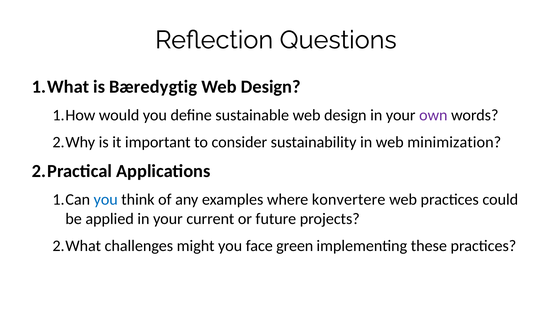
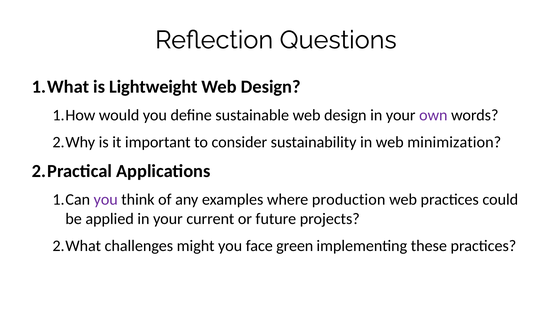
Bæredygtig: Bæredygtig -> Lightweight (153, 87)
you colour: blue -> purple (106, 200)
konvertere: konvertere -> production (349, 200)
